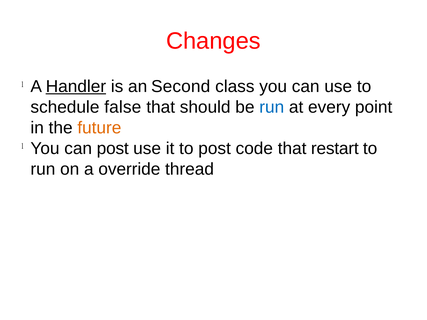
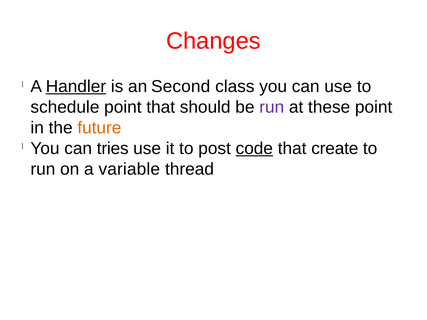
schedule false: false -> point (123, 107)
run colour: blue -> purple (272, 107)
every: every -> these (329, 107)
can post: post -> tries (113, 148)
code underline: none -> present (254, 148)
restart: restart -> create (335, 148)
override: override -> variable (129, 169)
